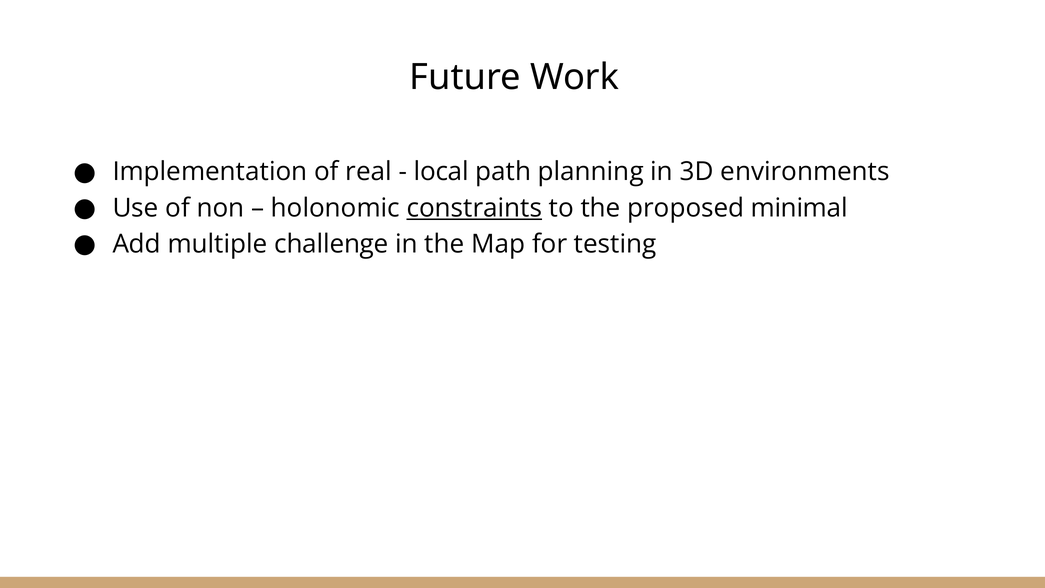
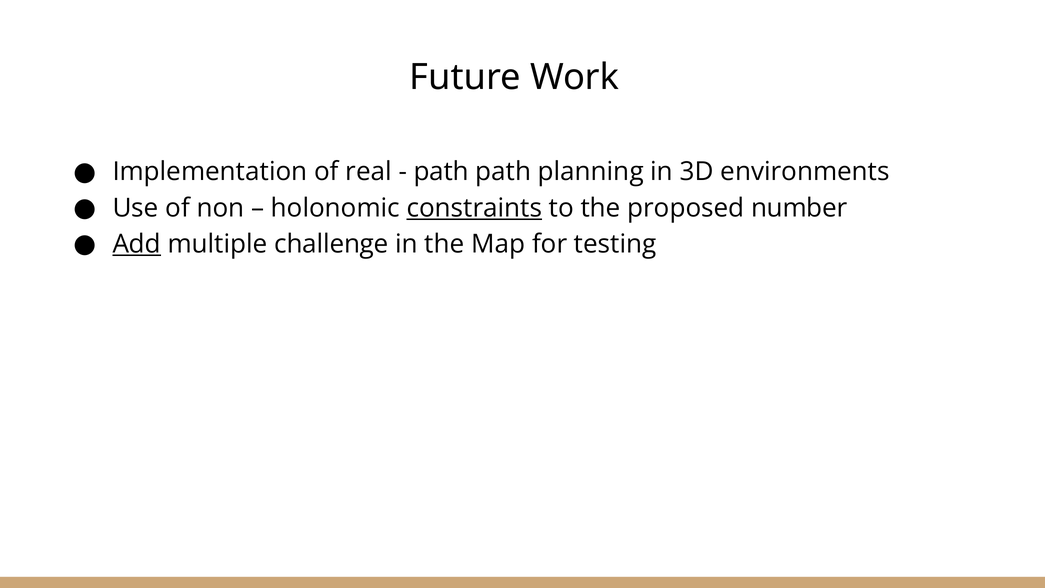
local: local -> path (441, 172)
minimal: minimal -> number (799, 208)
Add underline: none -> present (137, 244)
